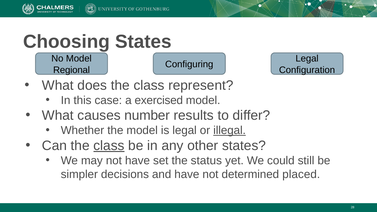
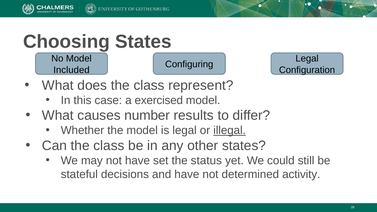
Regional: Regional -> Included (71, 70)
class underline: present -> none (109, 146)
simpler: simpler -> stateful (79, 174)
placed: placed -> activity (301, 174)
